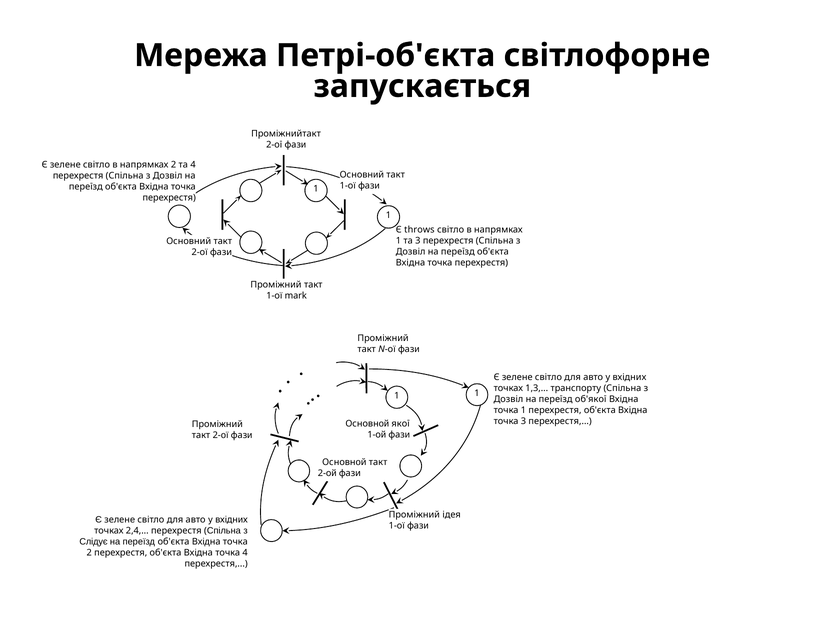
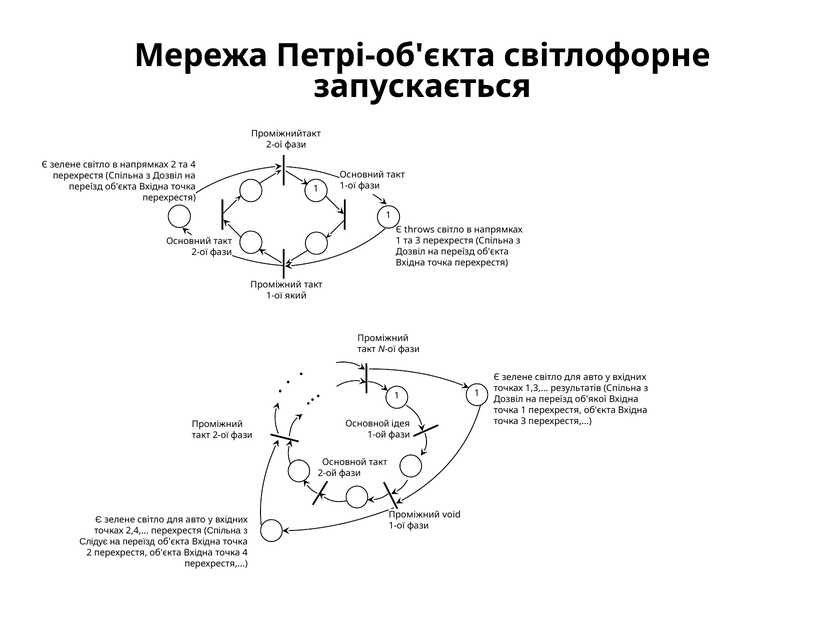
mark: mark -> який (296, 296)
транспорту: транспорту -> результатів (576, 388)
якої: якої -> ідея (401, 423)
ідея: ідея -> void (452, 515)
